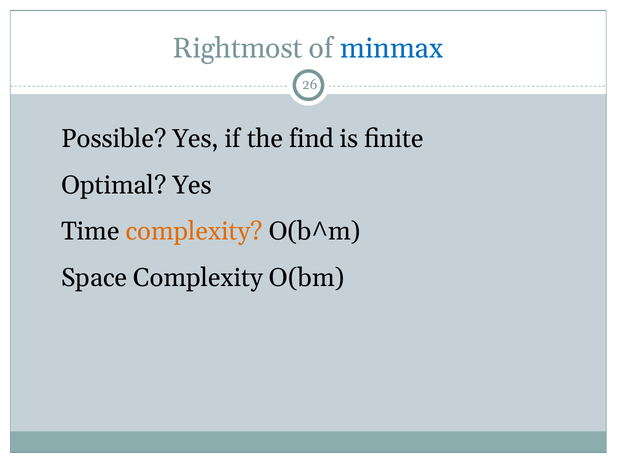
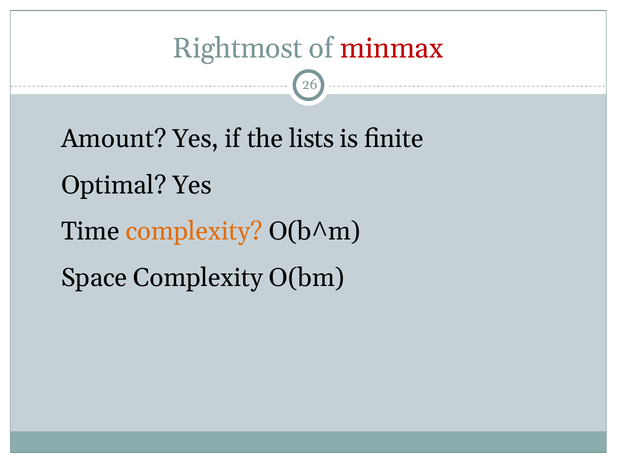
minmax colour: blue -> red (392, 49)
Possible: Possible -> Amount (114, 139)
find: find -> lists (312, 139)
